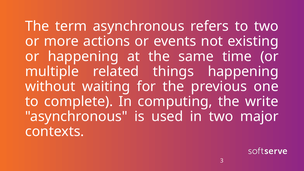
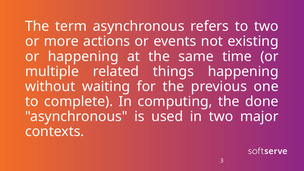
write: write -> done (262, 102)
